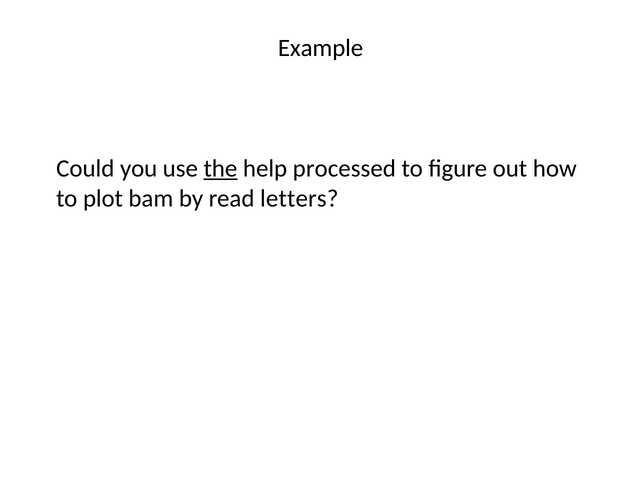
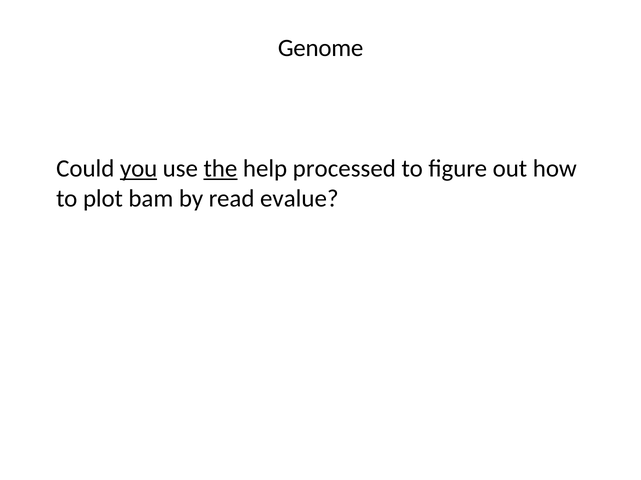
Example: Example -> Genome (321, 48)
you underline: none -> present (139, 169)
letters: letters -> evalue (299, 199)
